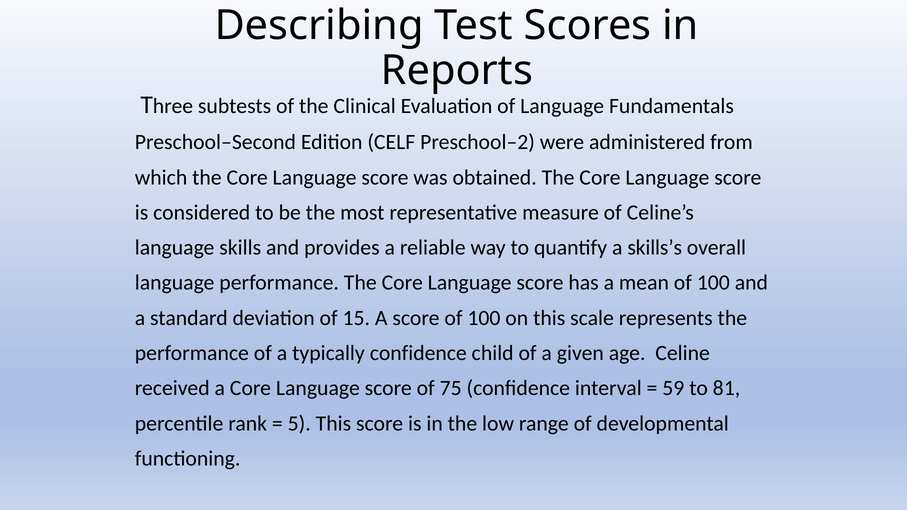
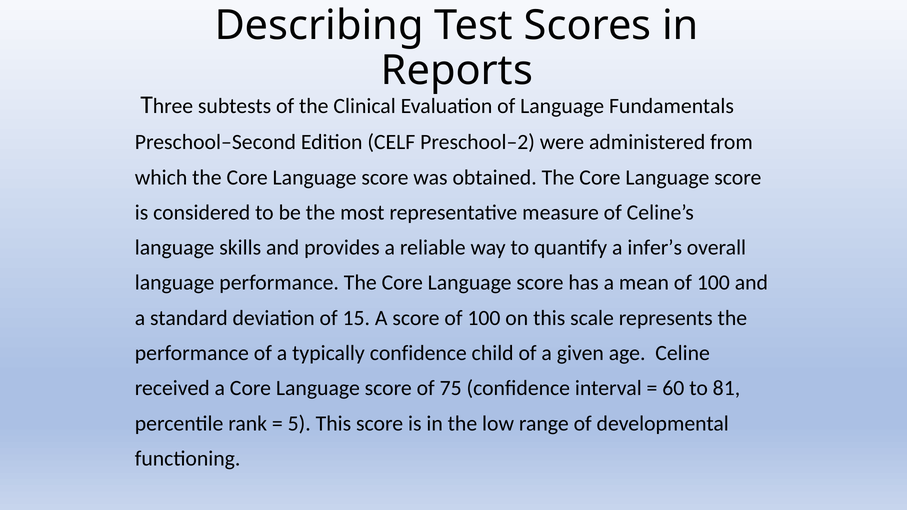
skills’s: skills’s -> infer’s (655, 248)
59: 59 -> 60 (673, 388)
